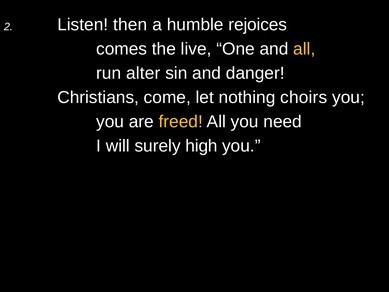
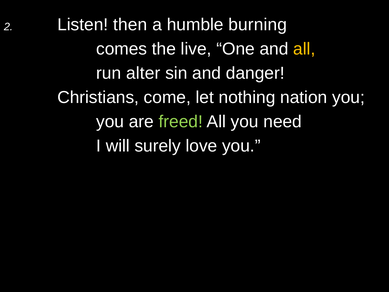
rejoices: rejoices -> burning (258, 25)
choirs: choirs -> nation (304, 97)
freed colour: yellow -> light green (181, 121)
high: high -> love (201, 146)
